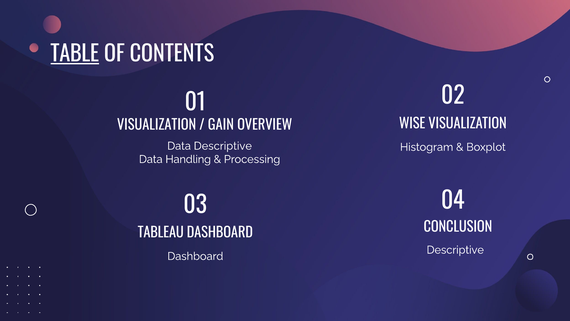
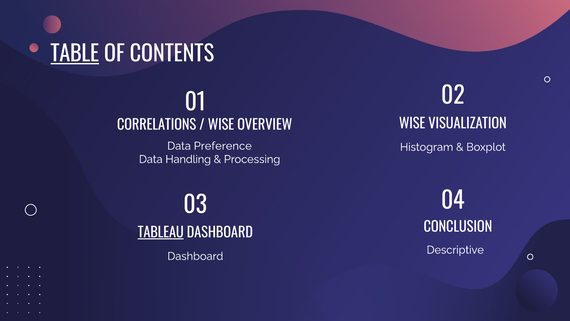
VISUALIZATION: VISUALIZATION -> CORRELATIONS (157, 125)
GAIN: GAIN -> WISE (221, 125)
Data Descriptive: Descriptive -> Preference (223, 146)
TABLEAU underline: none -> present (161, 233)
